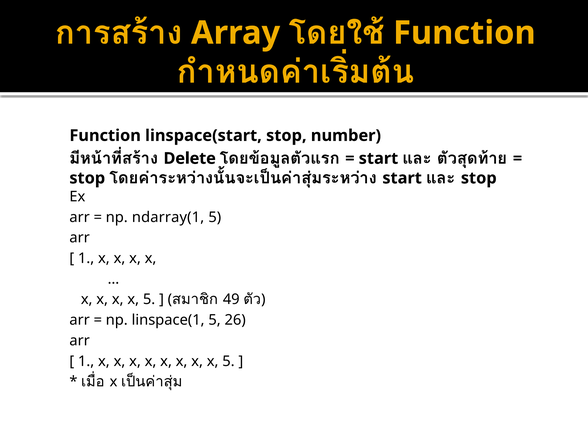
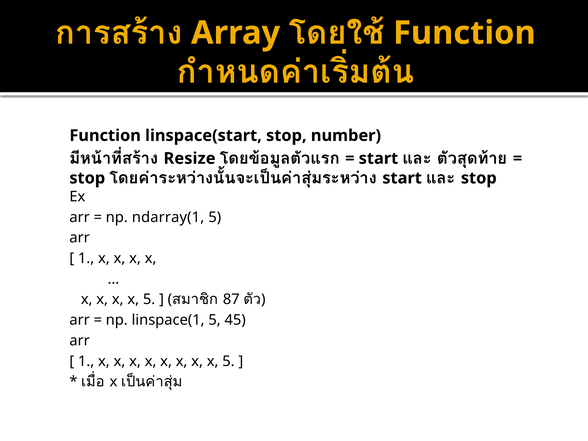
Delete: Delete -> Resize (190, 158)
49: 49 -> 87 (231, 299)
26: 26 -> 45 (235, 320)
